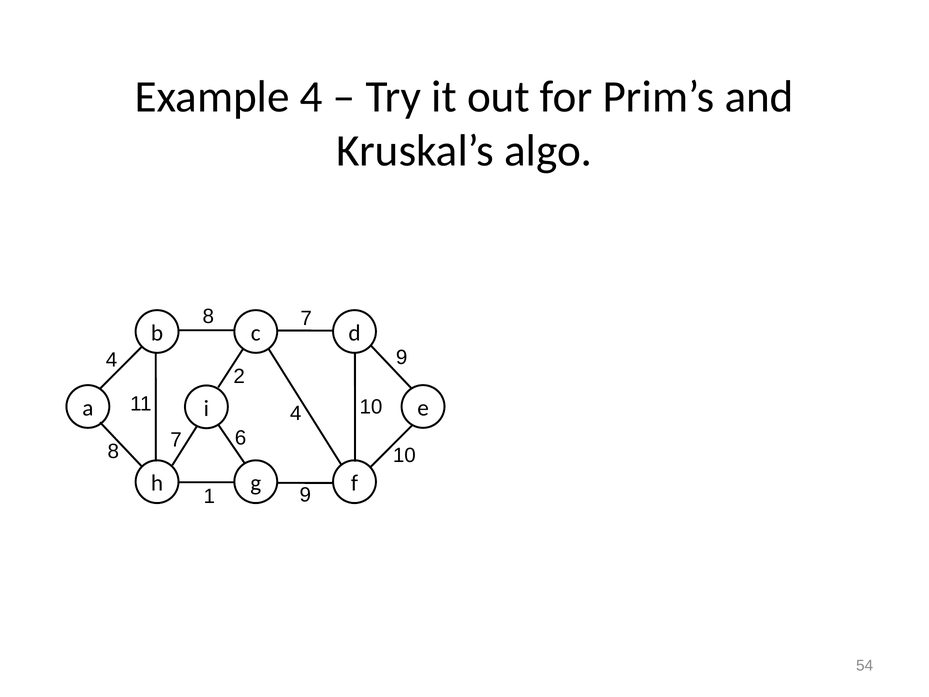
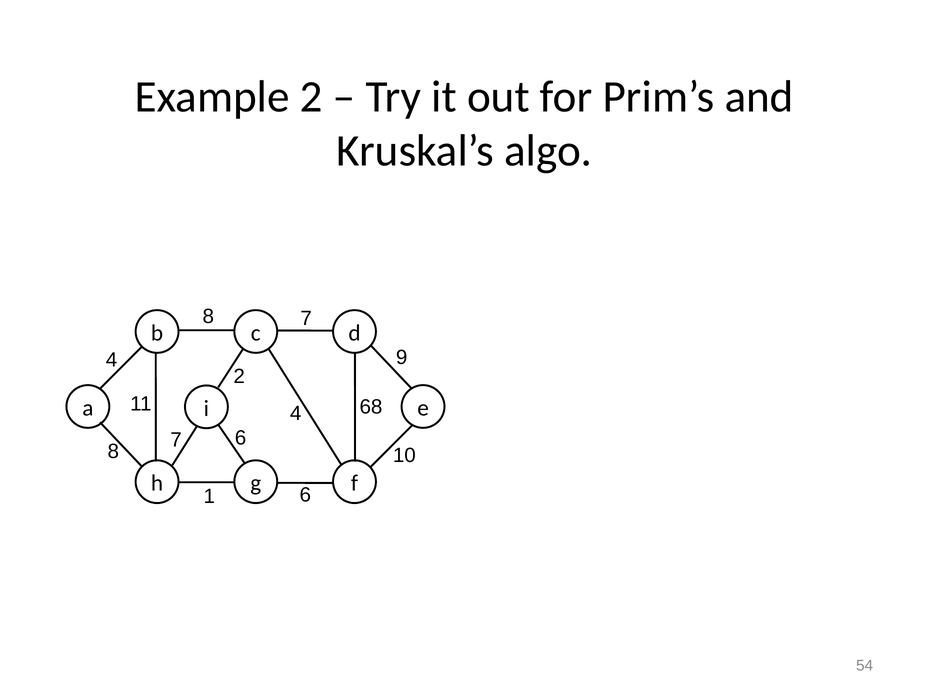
Example 4: 4 -> 2 (311, 97)
4 10: 10 -> 68 (371, 407)
1 9: 9 -> 6 (305, 495)
